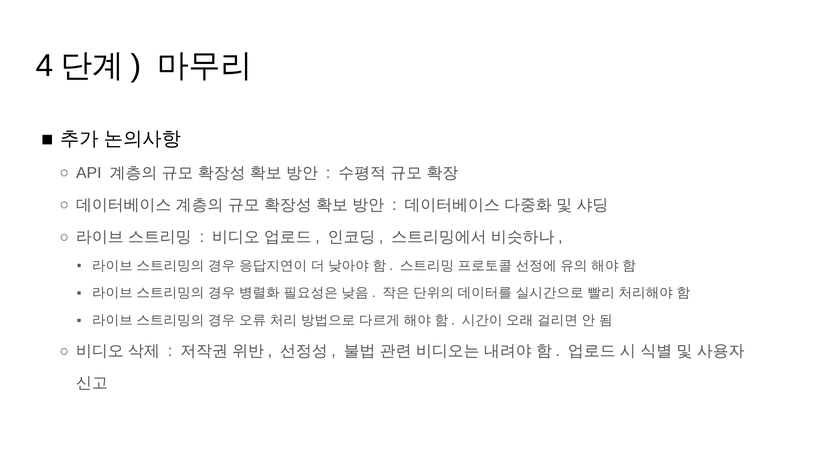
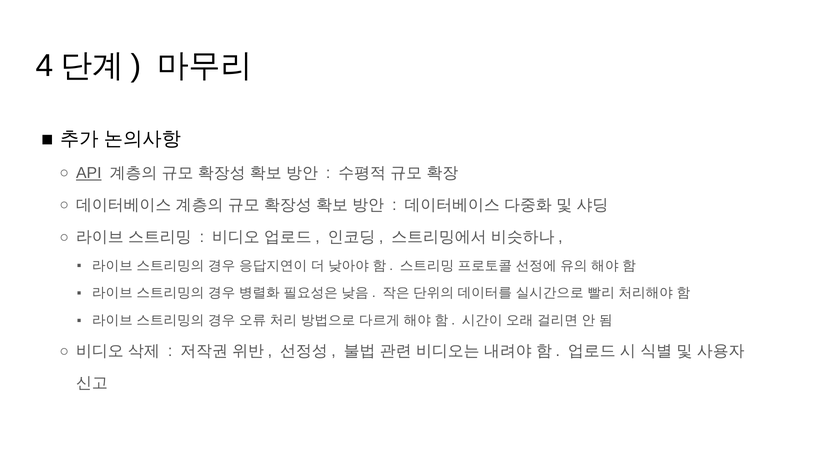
API underline: none -> present (89, 173)
